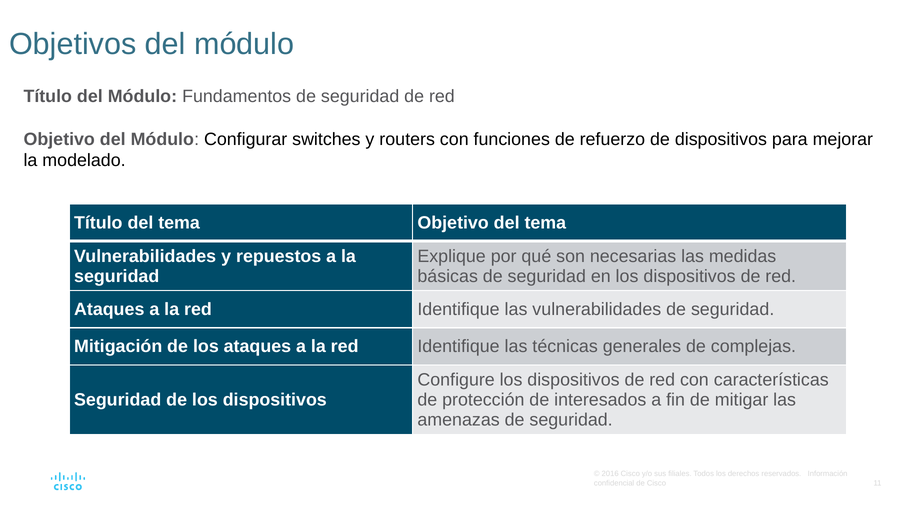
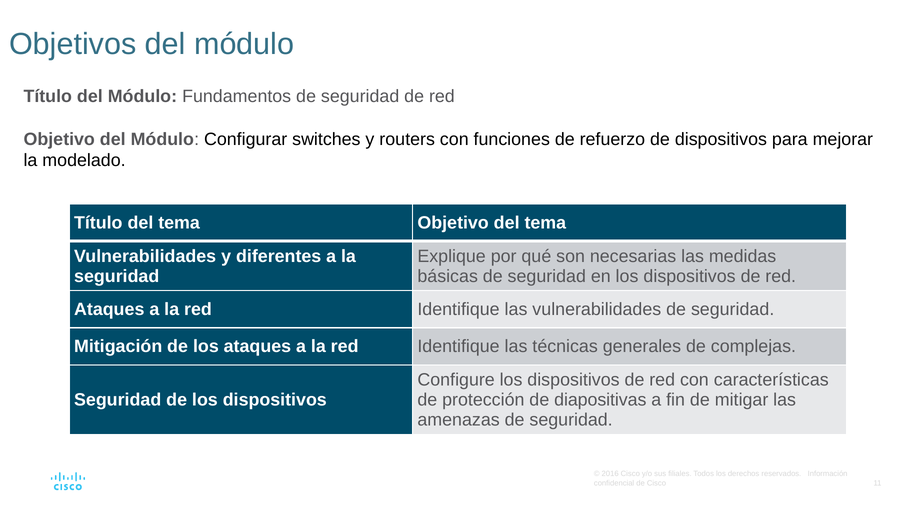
repuestos: repuestos -> diferentes (279, 256)
interesados: interesados -> diapositivas (600, 400)
